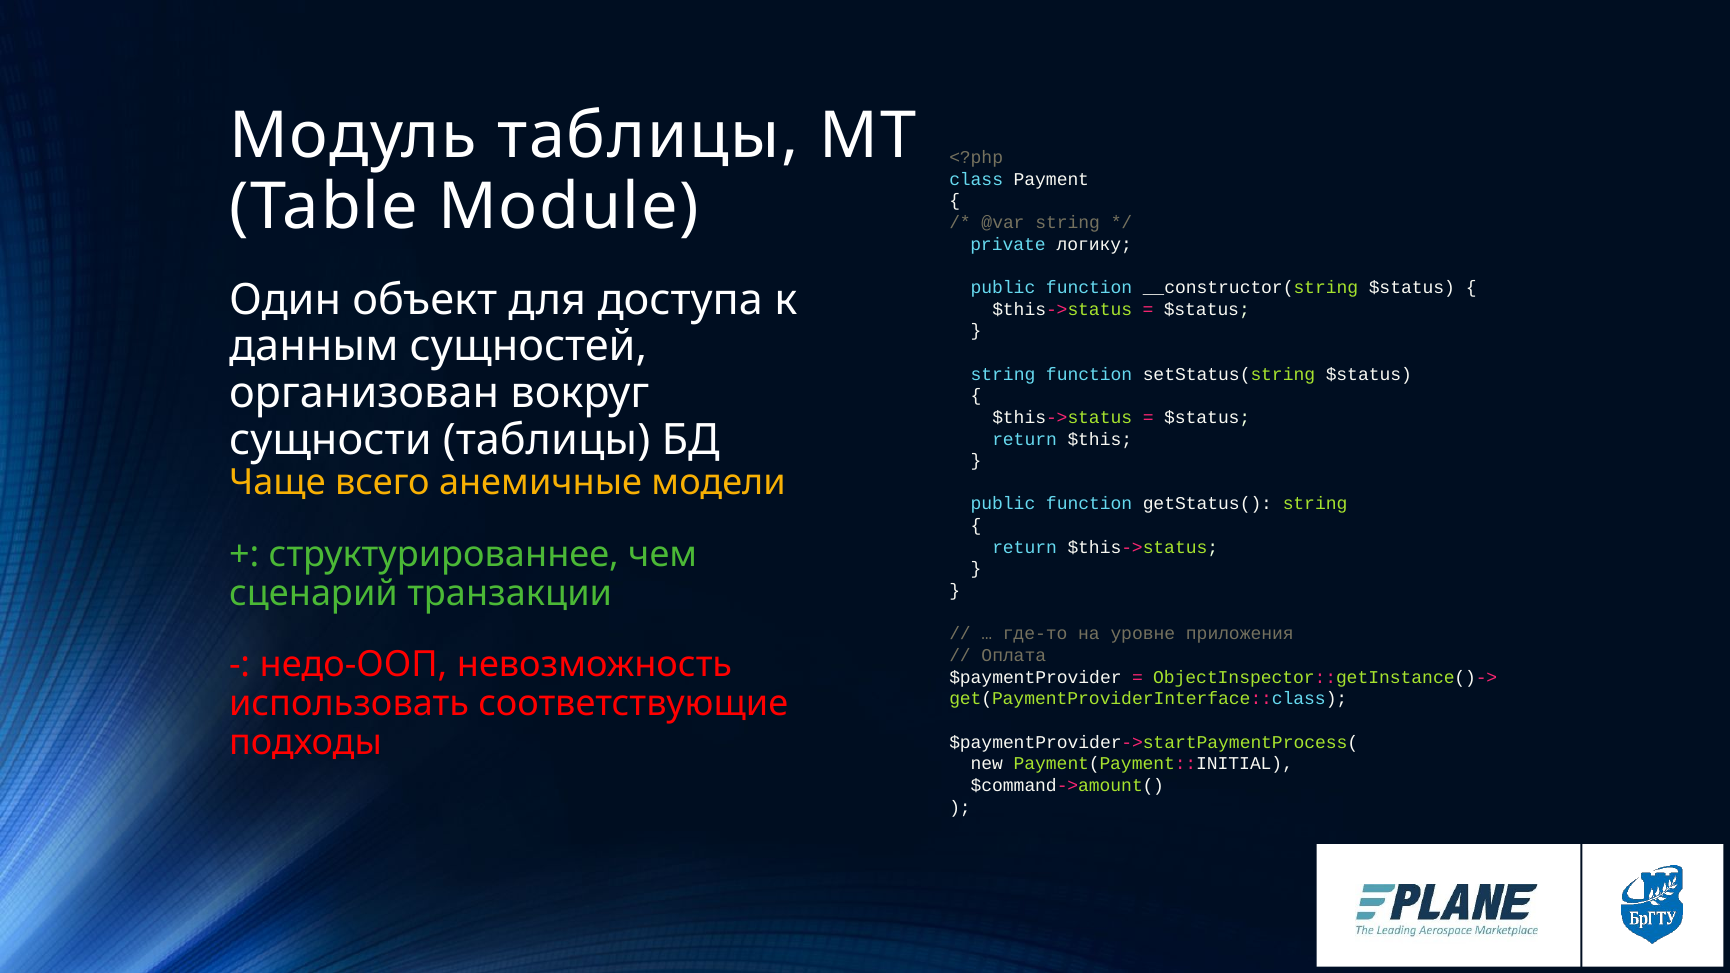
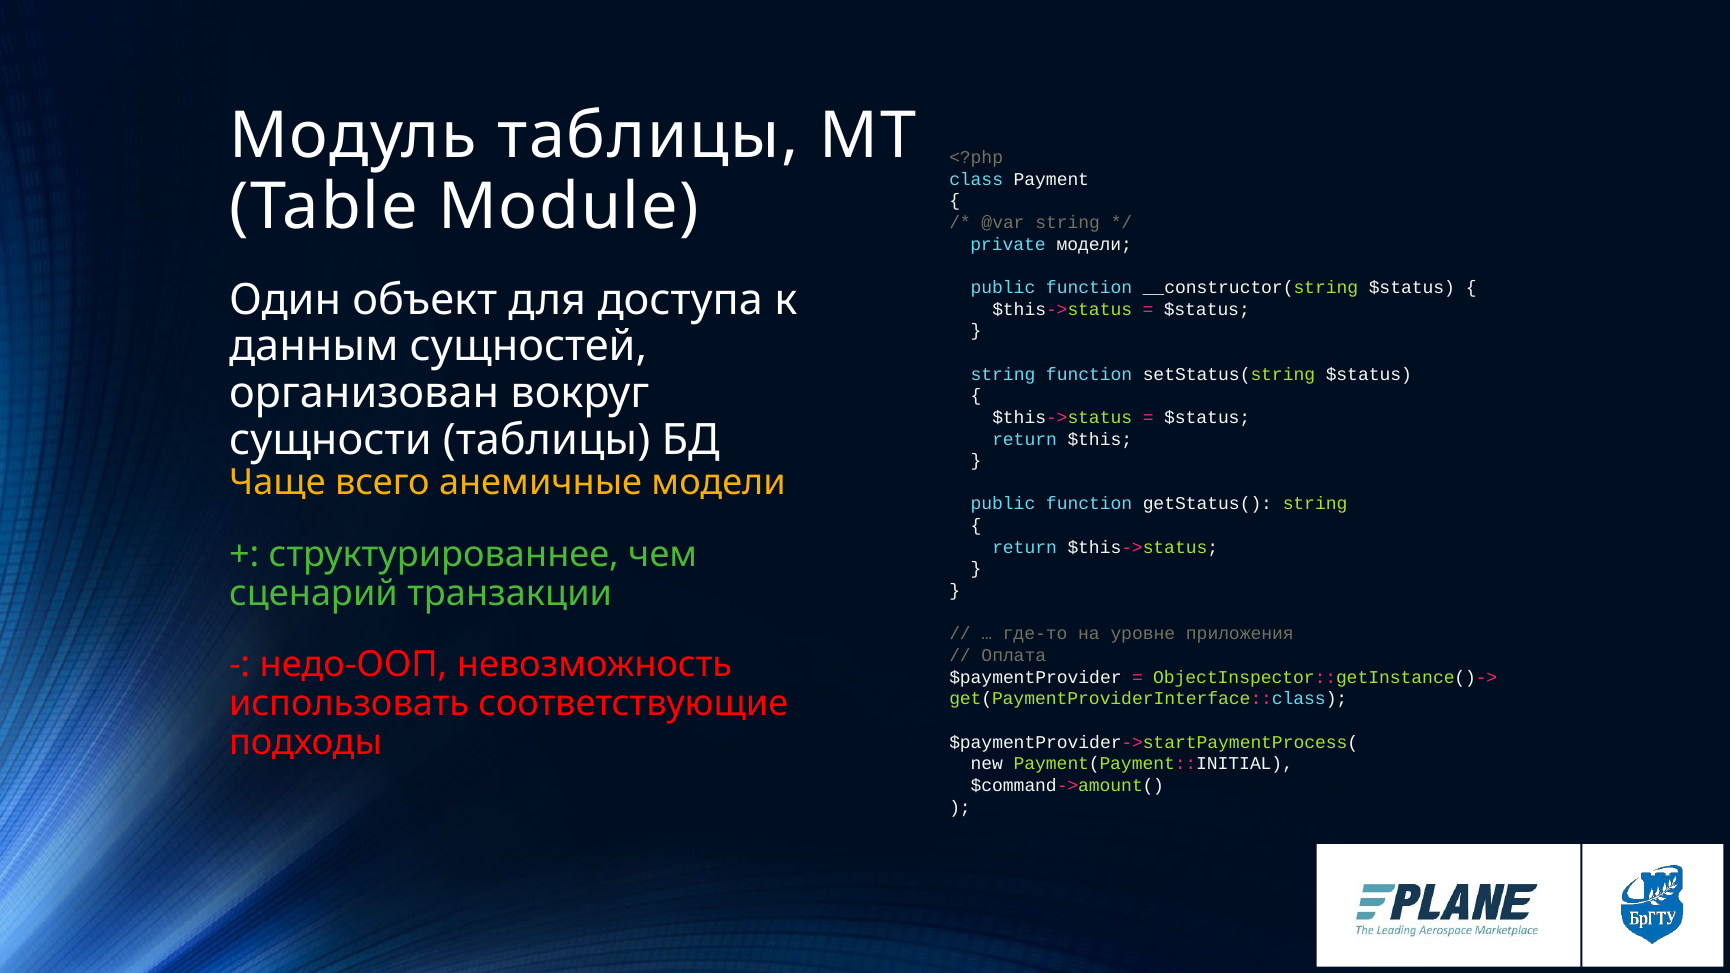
private логику: логику -> модели (1094, 244)
